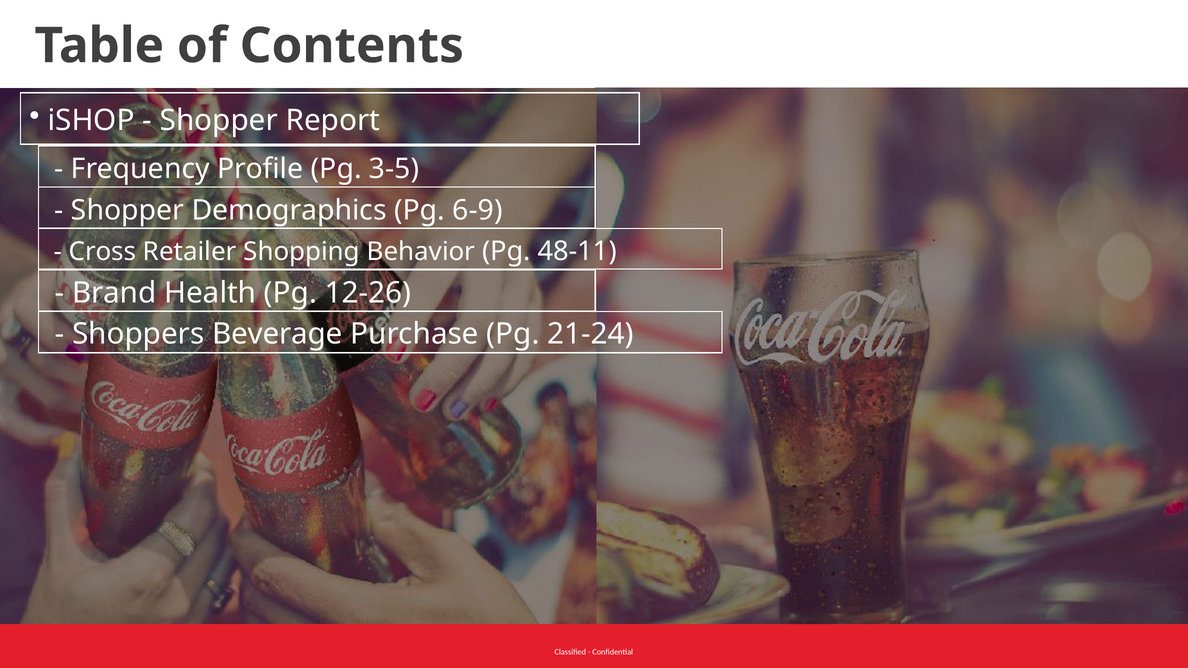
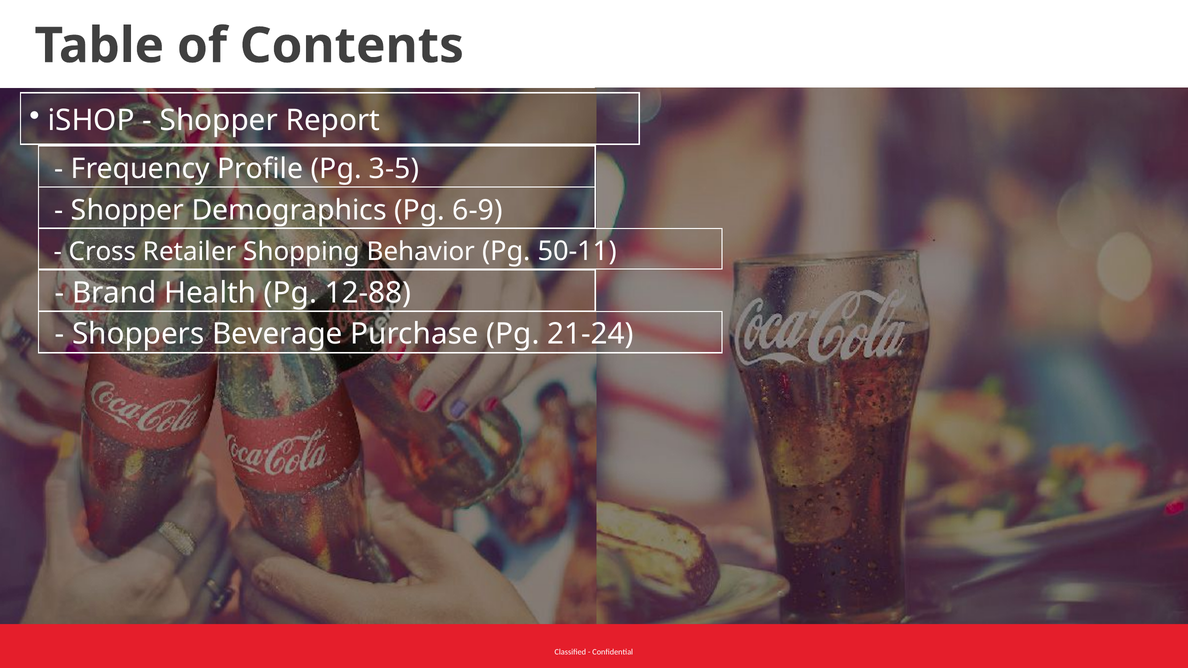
48-11: 48-11 -> 50-11 (577, 251)
12-26: 12-26 -> 12-88 (368, 293)
